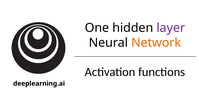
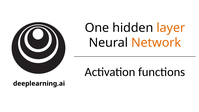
layer colour: purple -> orange (171, 28)
